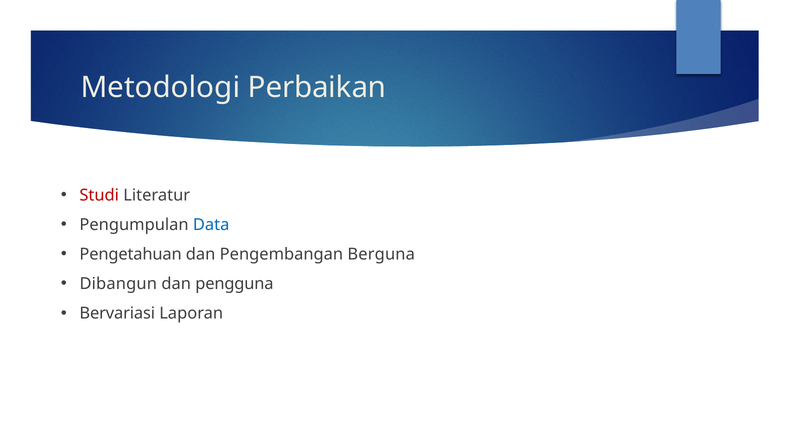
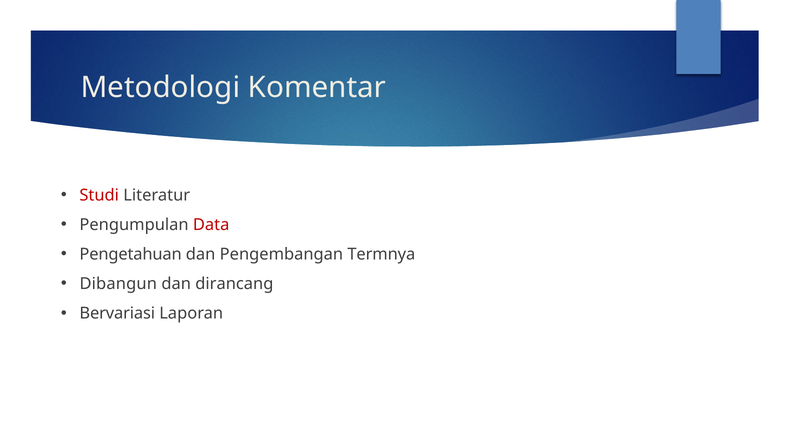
Perbaikan: Perbaikan -> Komentar (317, 88)
Data colour: blue -> red (211, 225)
Berguna: Berguna -> Termnya (381, 255)
pengguna: pengguna -> dirancang (234, 284)
